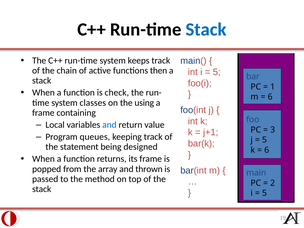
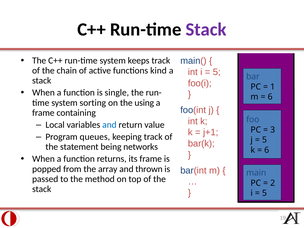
Stack colour: blue -> purple (206, 29)
then: then -> kind (158, 71)
check: check -> single (117, 93)
classes: classes -> sorting (93, 103)
designed: designed -> networks (141, 147)
